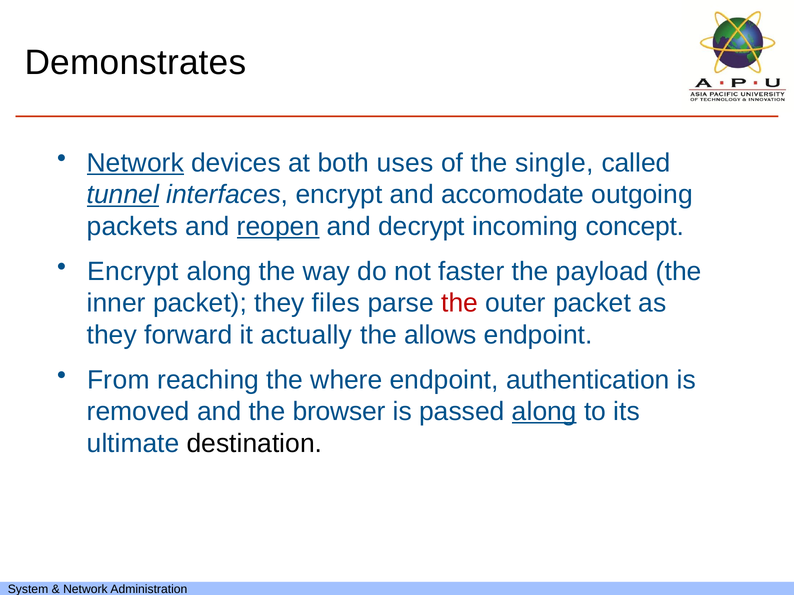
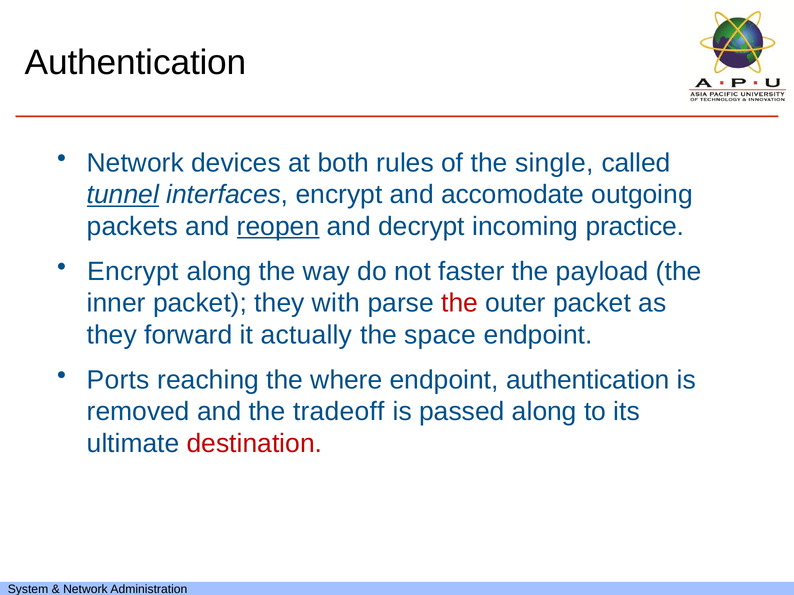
Demonstrates: Demonstrates -> Authentication (136, 62)
Network underline: present -> none (135, 163)
uses: uses -> rules (405, 163)
concept: concept -> practice (635, 227)
files: files -> with (336, 303)
allows: allows -> space (440, 335)
From: From -> Ports (118, 380)
browser: browser -> tradeoff (339, 412)
along underline: present -> none (544, 412)
destination colour: black -> red (254, 444)
